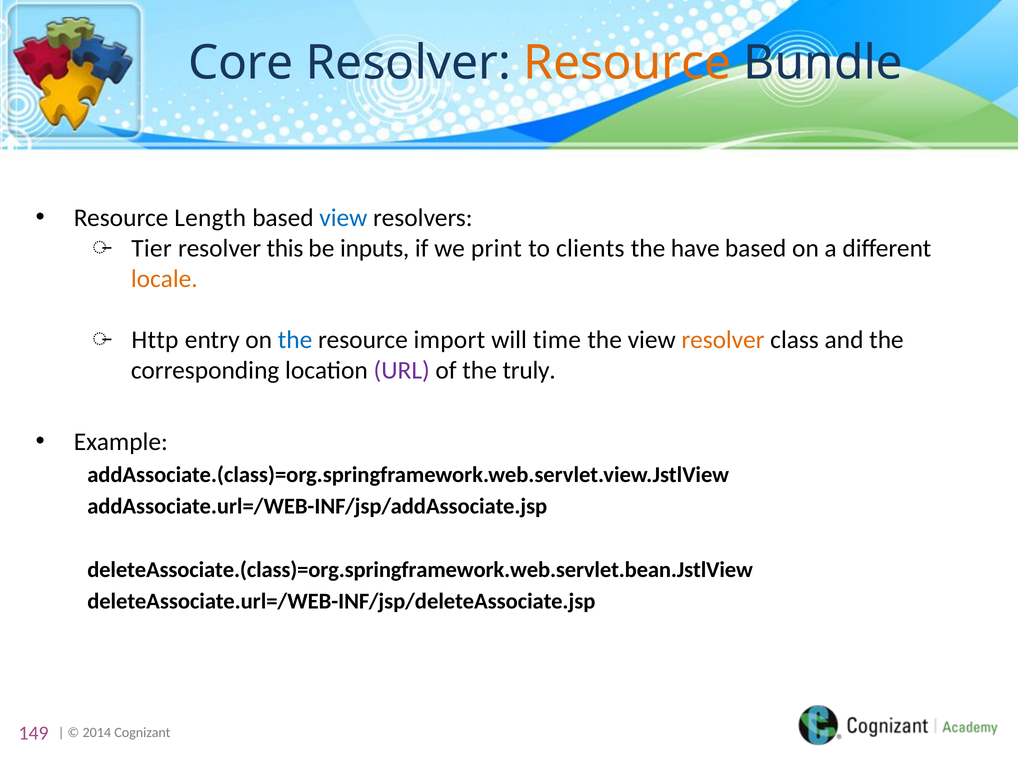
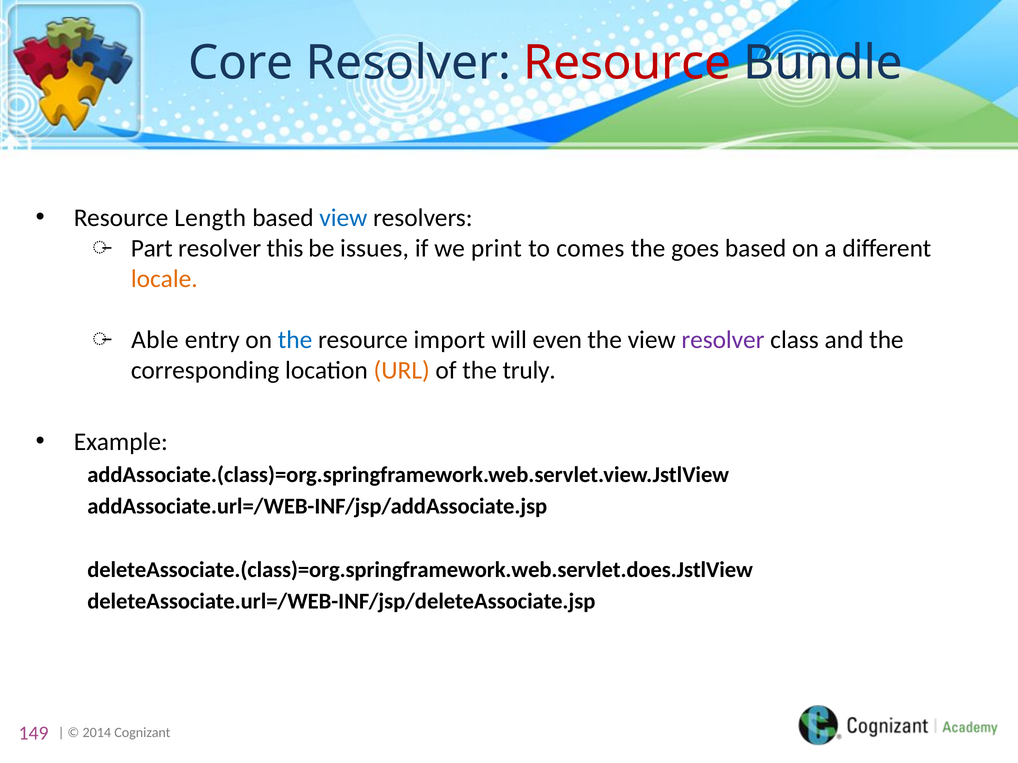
Resource colour: orange -> red (627, 63)
Tier: Tier -> Part (152, 249)
inputs: inputs -> issues (374, 249)
clients: clients -> comes (590, 249)
have: have -> goes (695, 249)
Http: Http -> Able (155, 340)
time: time -> even (557, 340)
resolver colour: orange -> purple (723, 340)
URL colour: purple -> orange (402, 371)
deleteAssociate.(class)=org.springframework.web.servlet.bean.JstlView: deleteAssociate.(class)=org.springframework.web.servlet.bean.JstlView -> deleteAssociate.(class)=org.springframework.web.servlet.does.JstlView (420, 570)
